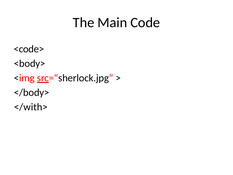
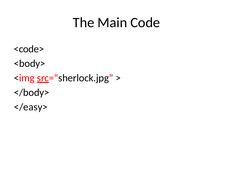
</with>: </with> -> </easy> (31, 107)
